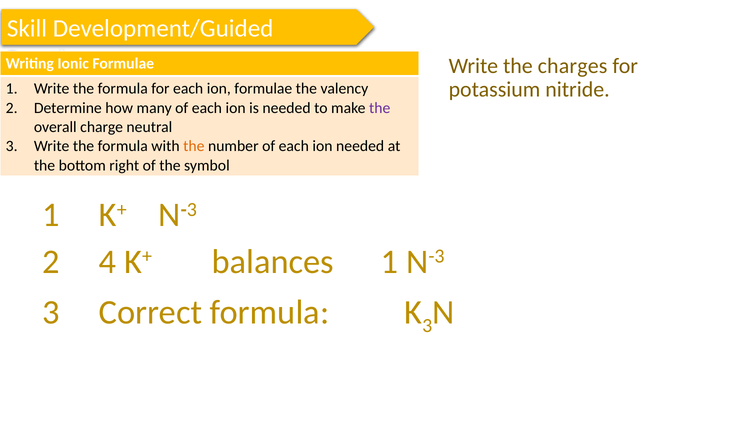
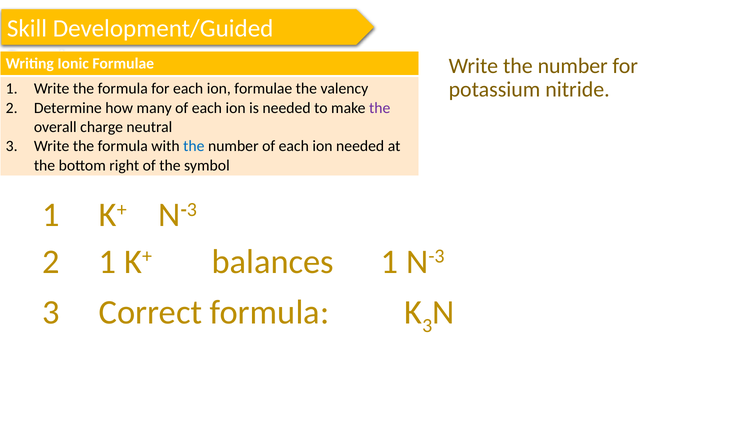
Write the charges: charges -> number (573, 66)
the colour: orange -> blue (194, 146)
4: 4 -> 1 (108, 262)
